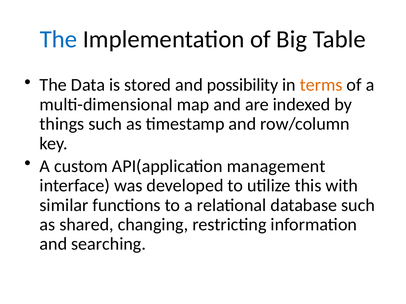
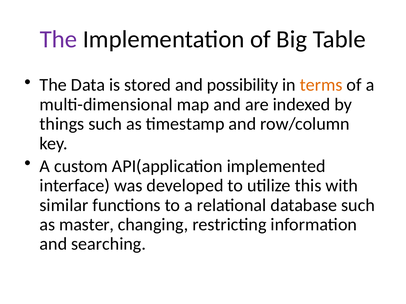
The colour: blue -> purple (58, 39)
management: management -> implemented (276, 166)
shared: shared -> master (87, 225)
